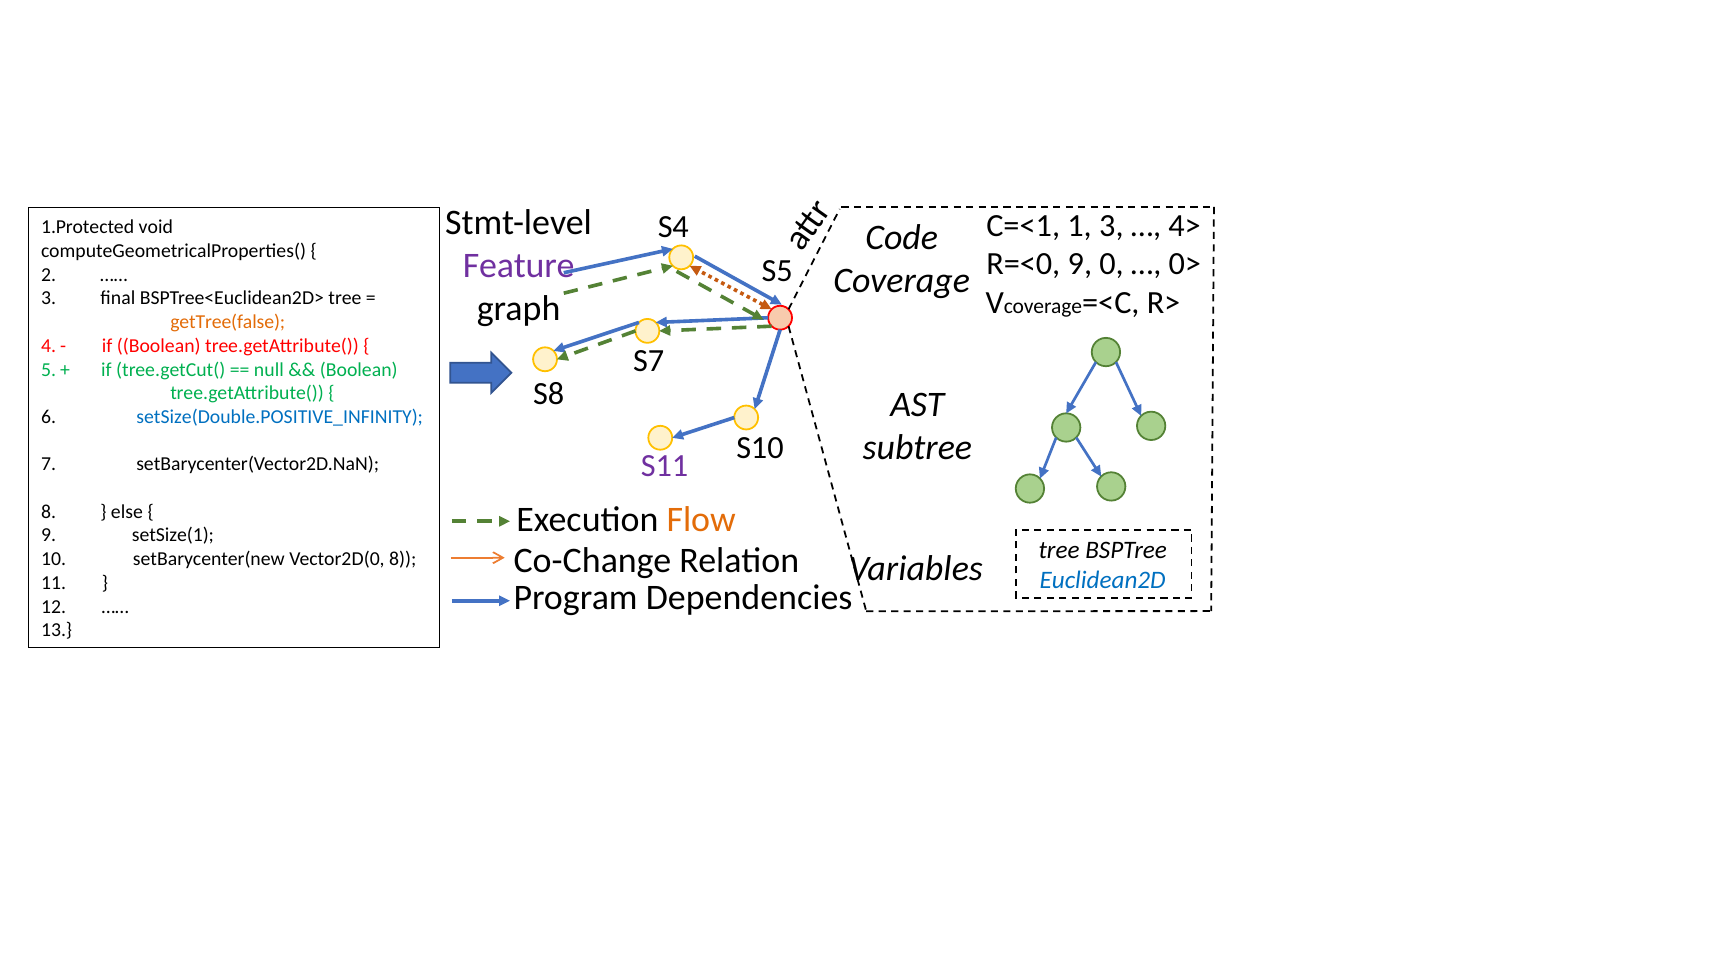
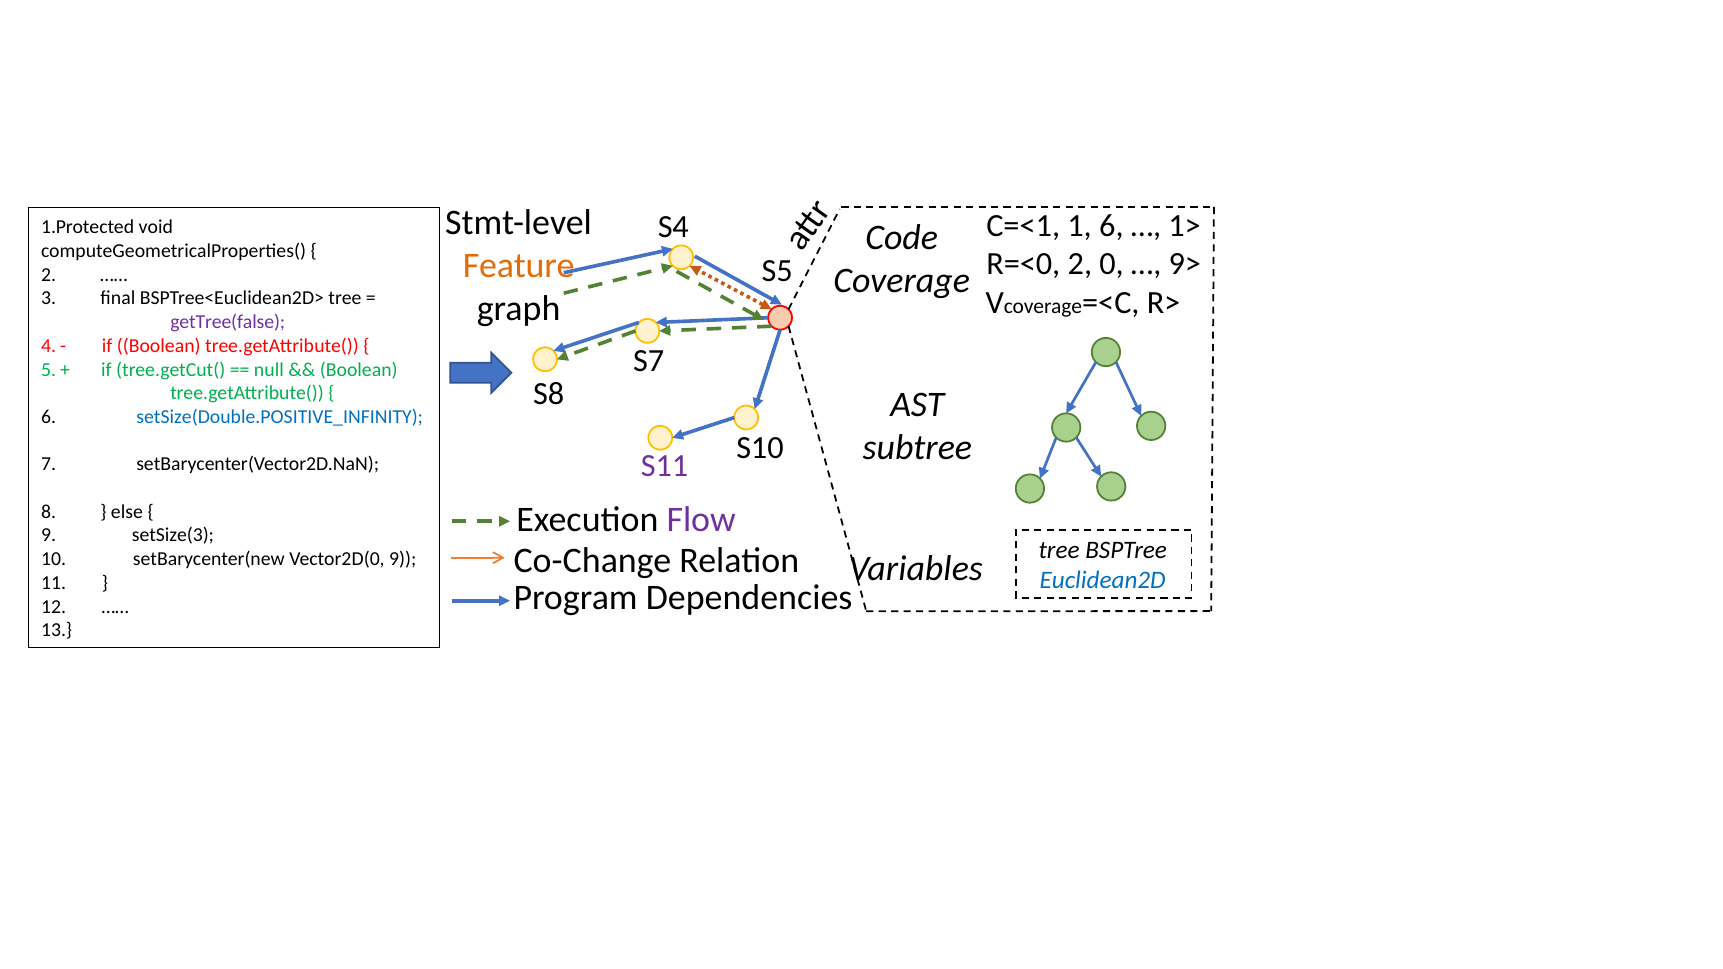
1 3: 3 -> 6 (1111, 225)
4>: 4> -> 1> (1185, 225)
Feature colour: purple -> orange (519, 265)
R=<0 9: 9 -> 2 (1080, 264)
0>: 0> -> 9> (1185, 264)
getTree(false colour: orange -> purple (228, 322)
Flow colour: orange -> purple (701, 520)
setSize(1: setSize(1 -> setSize(3 (173, 536)
Vector2D(0 8: 8 -> 9 (403, 559)
